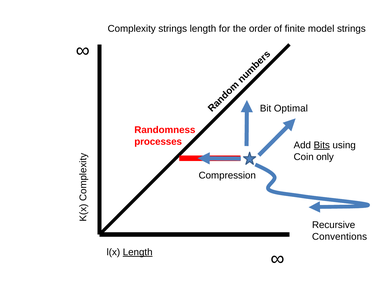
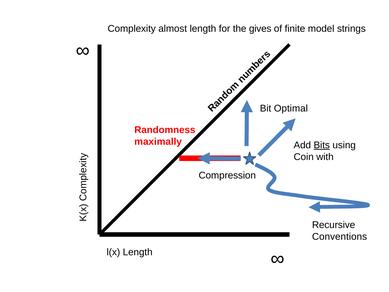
Complexity strings: strings -> almost (173, 29)
order: order -> gives (260, 29)
processes: processes -> maximally (158, 141)
only: only -> with (325, 157)
Length underline: present -> none (138, 252)
